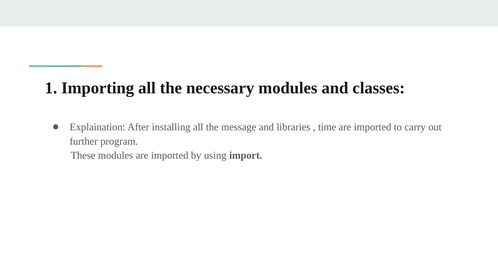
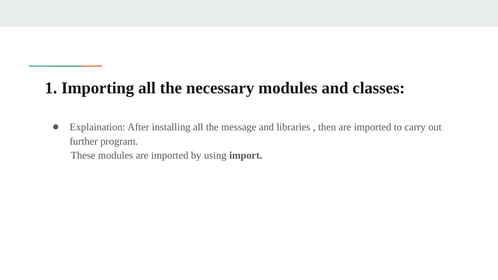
time: time -> then (327, 127)
